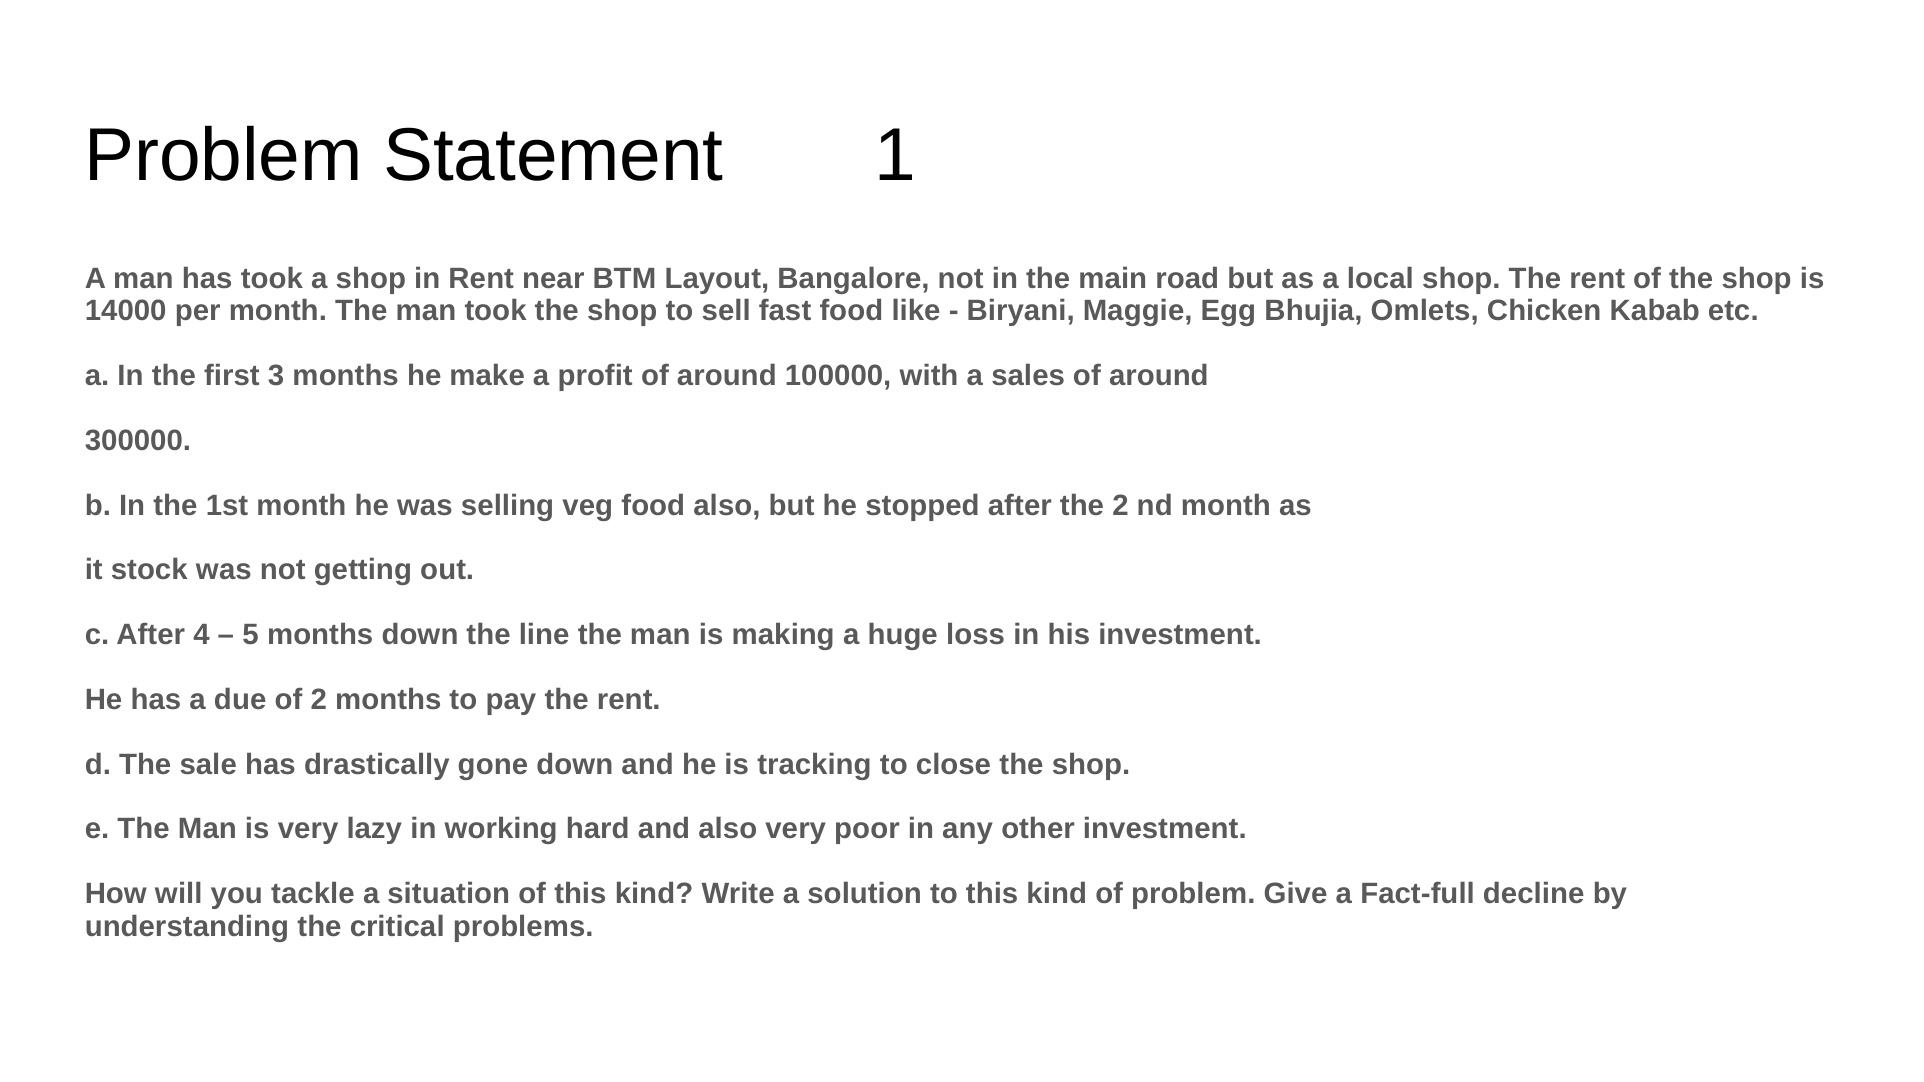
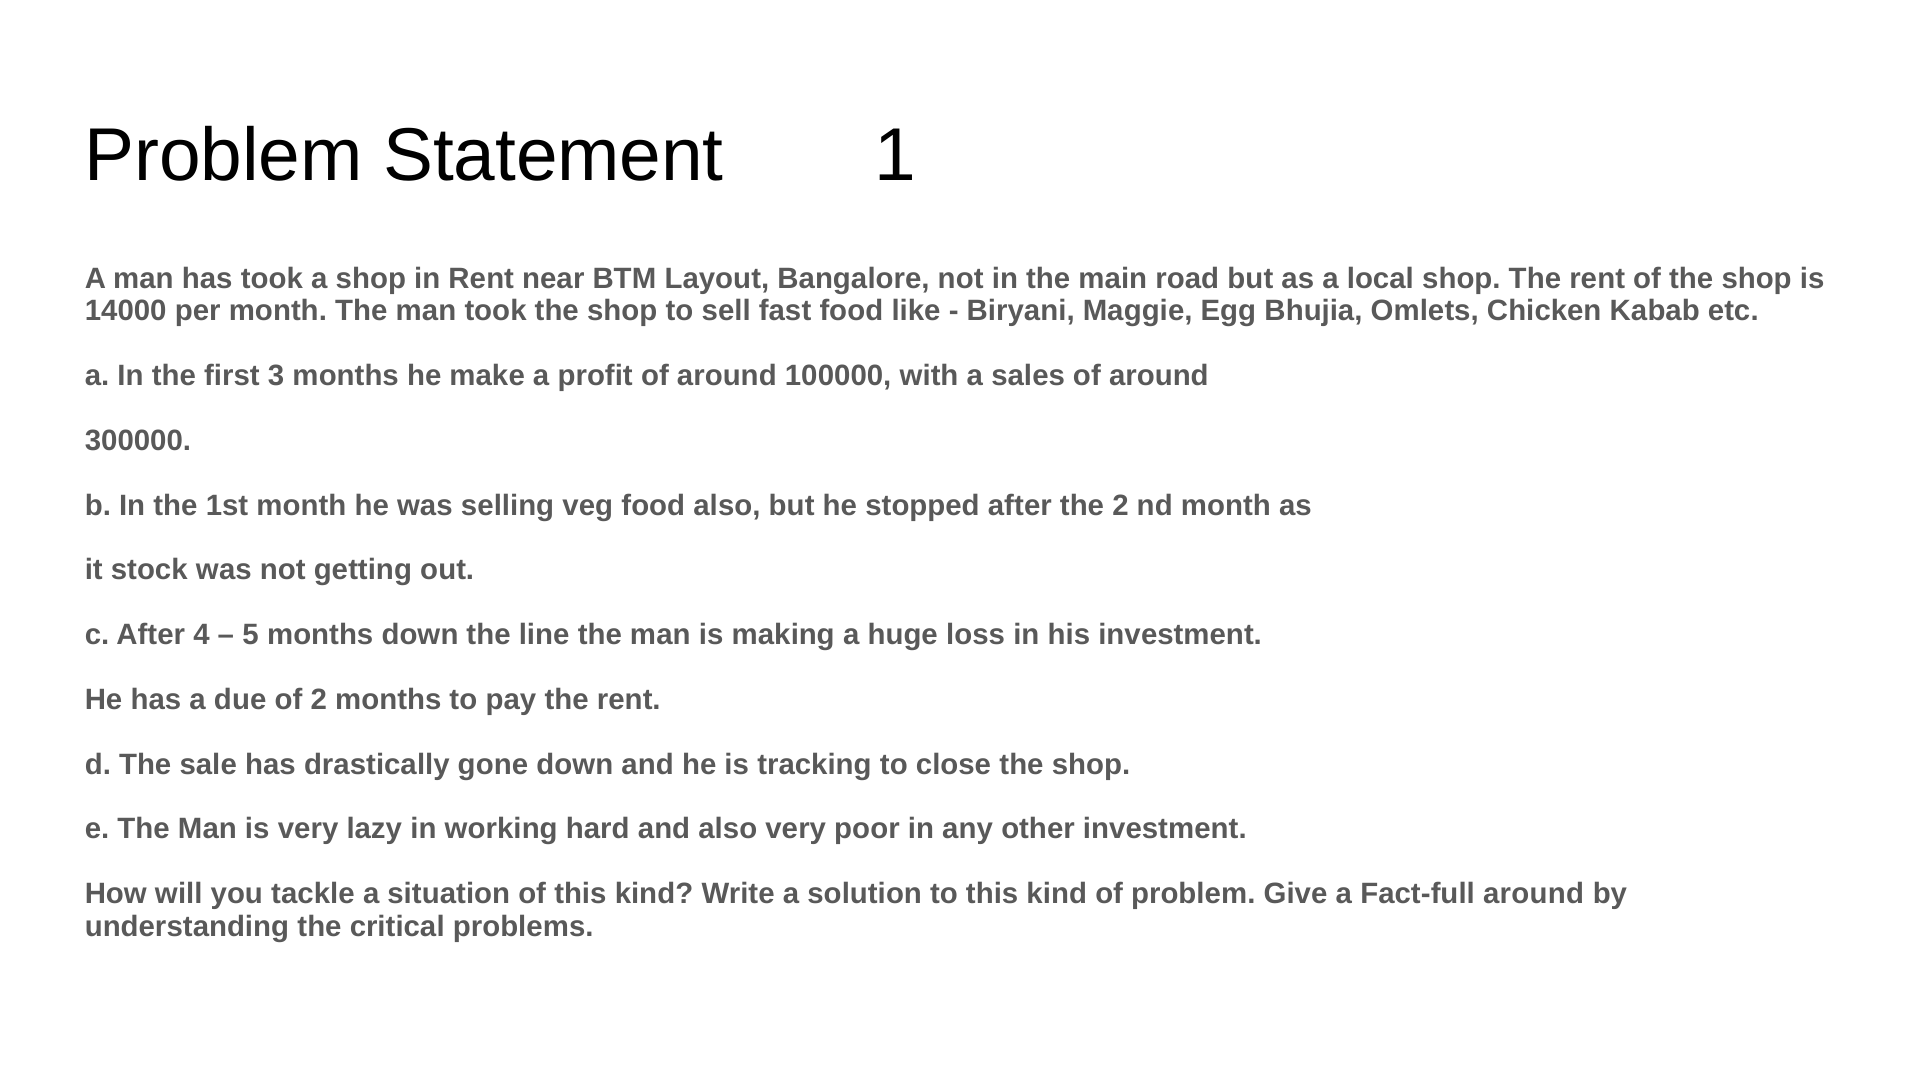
Fact-full decline: decline -> around (1534, 894)
